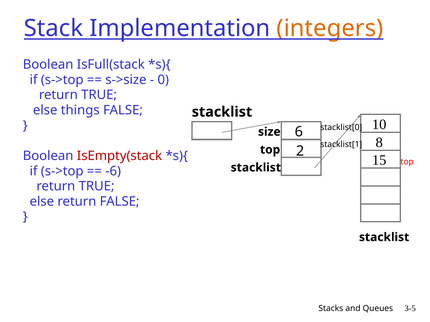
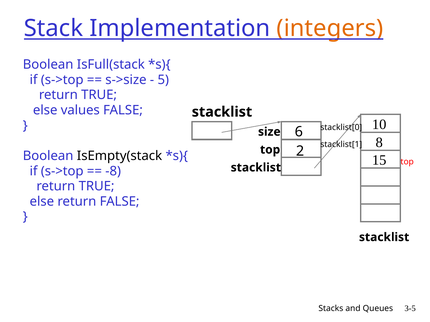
0: 0 -> 5 (163, 80)
things: things -> values (80, 110)
IsEmpty(stack colour: red -> black (119, 156)
-6: -6 -> -8 (113, 171)
